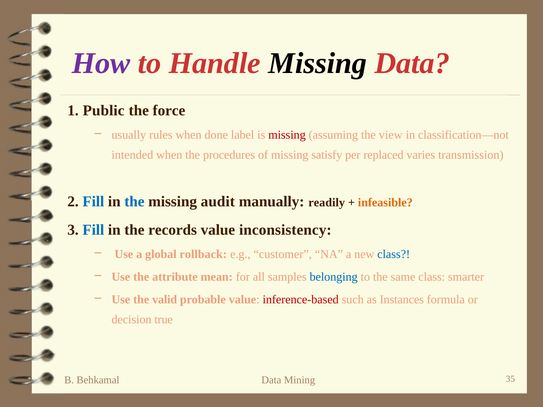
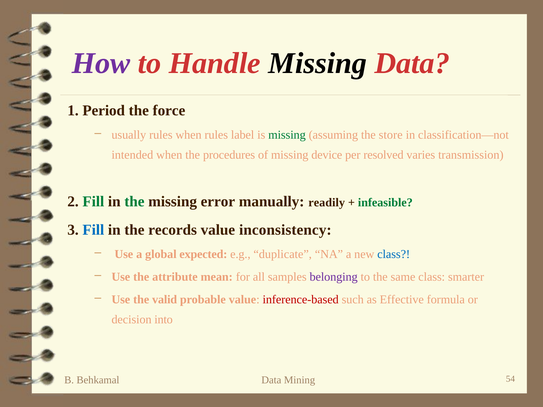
Public: Public -> Period (104, 111)
when done: done -> rules (216, 135)
missing colour: red -> green (287, 135)
view: view -> store (391, 135)
satisfy: satisfy -> device (327, 155)
replaced: replaced -> resolved (384, 155)
Fill colour: blue -> green (93, 202)
the colour: blue -> green (134, 202)
audit: audit -> error (218, 202)
infeasible colour: orange -> green (385, 203)
rollback: rollback -> expected (203, 254)
customer: customer -> duplicate (283, 254)
belonging colour: blue -> purple (334, 277)
Instances: Instances -> Effective (402, 300)
true: true -> into (164, 320)
35: 35 -> 54 (510, 379)
